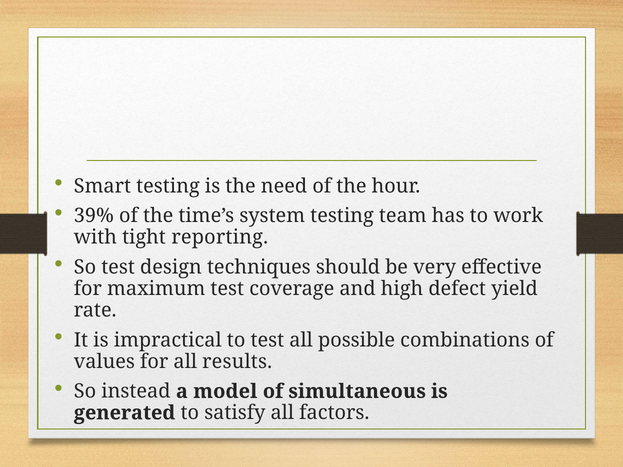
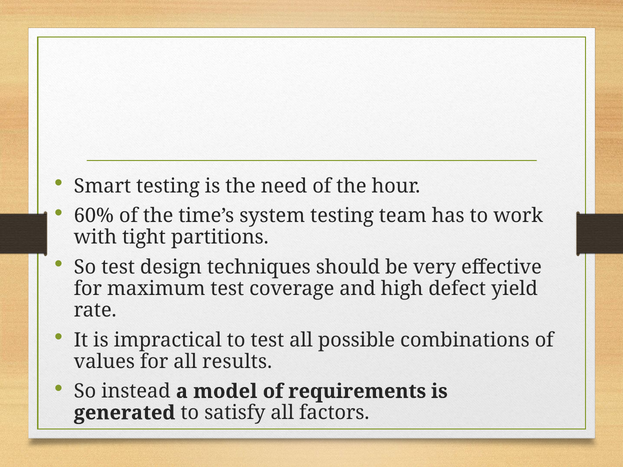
39%: 39% -> 60% (94, 216)
reporting: reporting -> partitions (220, 237)
simultaneous: simultaneous -> requirements (357, 392)
